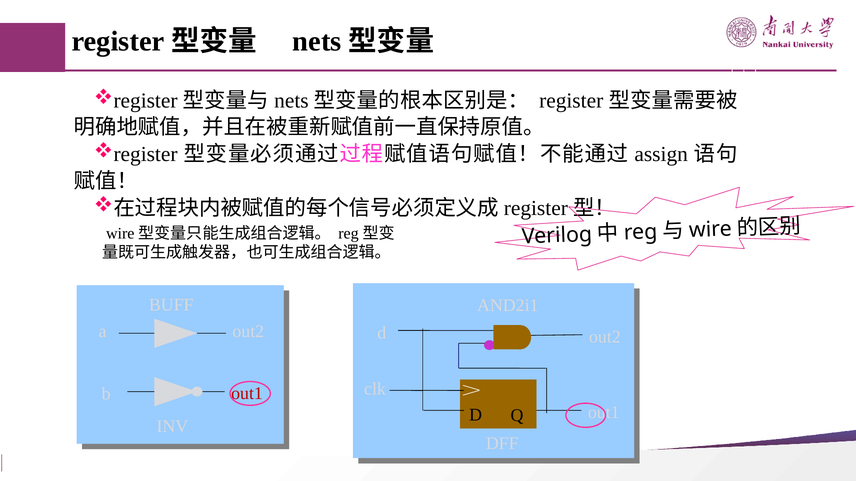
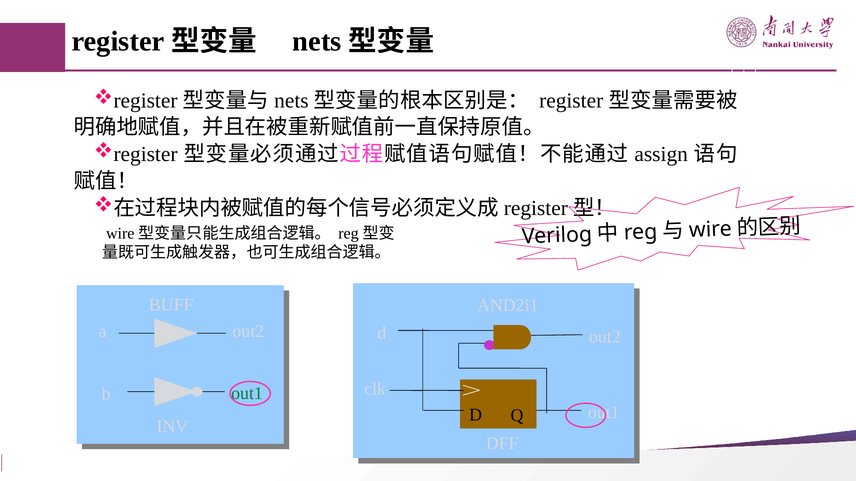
out1 colour: red -> green (247, 394)
